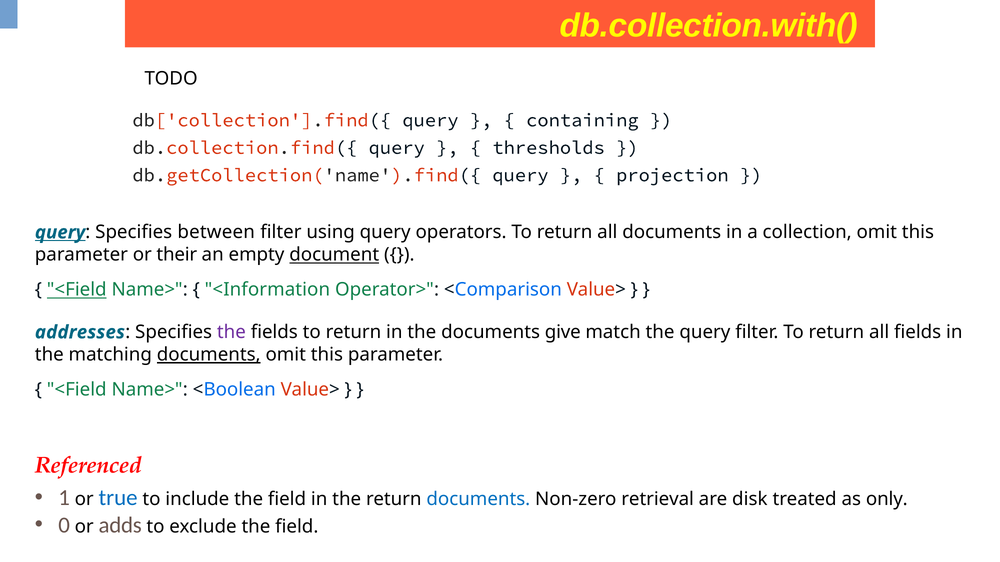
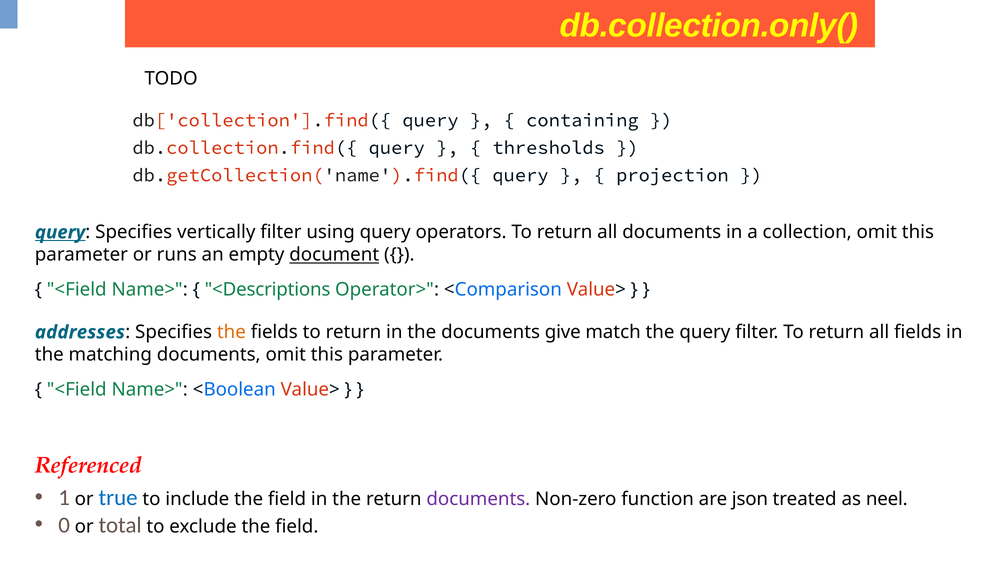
db.collection.with(: db.collection.with( -> db.collection.only( (709, 26)
between: between -> vertically (216, 233)
their: their -> runs (177, 255)
<Field underline: present -> none (77, 290)
<Information: <Information -> <Descriptions (268, 290)
the colour: purple -> orange (231, 332)
documents underline: present -> none (209, 355)
documents colour: blue -> purple (478, 499)
retrieval: retrieval -> function (658, 499)
disk: disk -> json (750, 499)
only: only -> neel (887, 499)
adds: adds -> total (120, 526)
